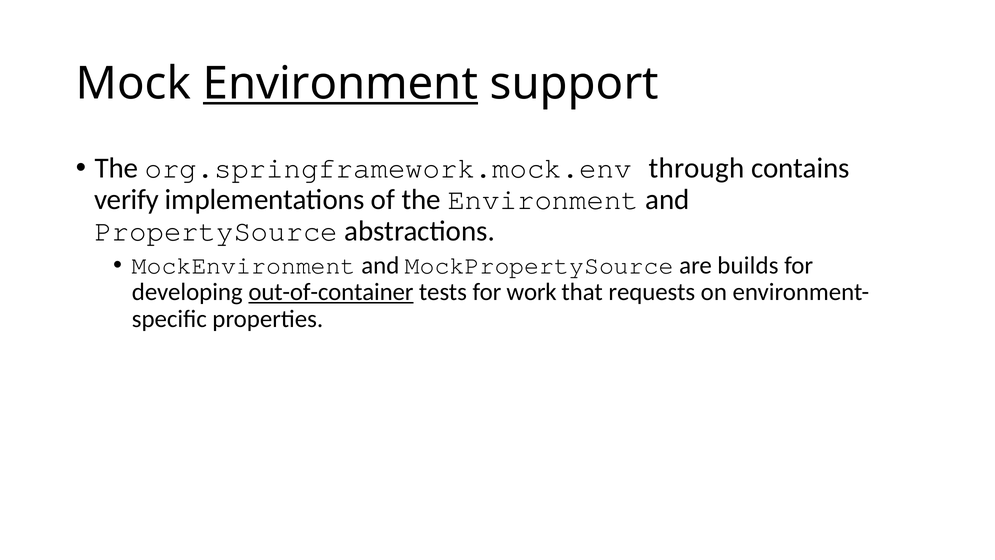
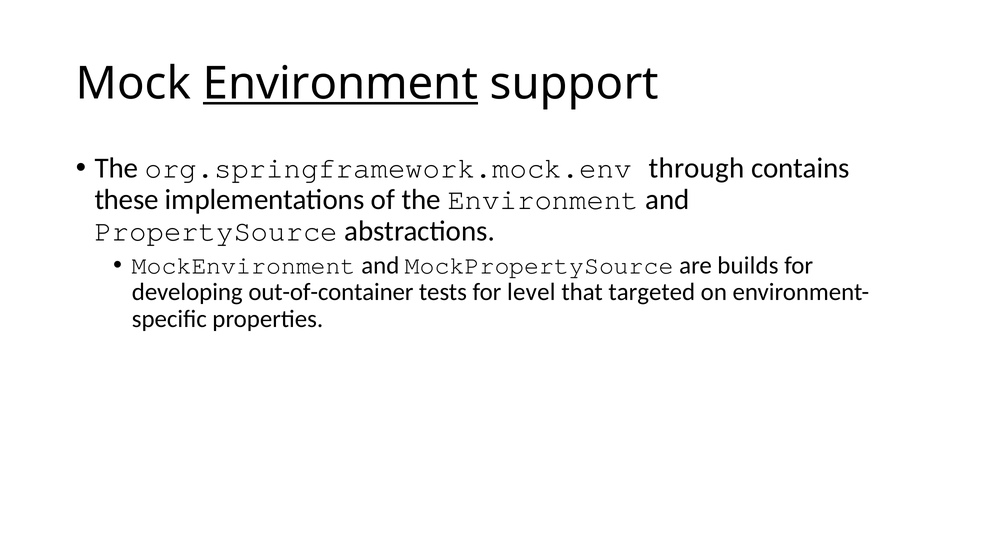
verify: verify -> these (127, 200)
out-of-container underline: present -> none (331, 292)
work: work -> level (531, 292)
requests: requests -> targeted (652, 292)
